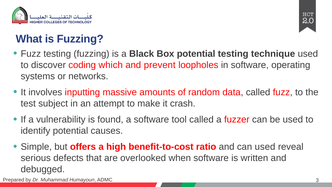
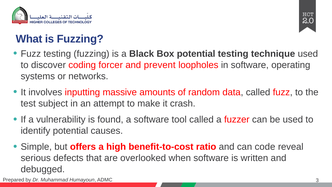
which: which -> forcer (111, 65)
can used: used -> code (265, 147)
